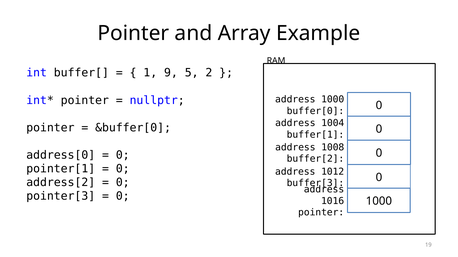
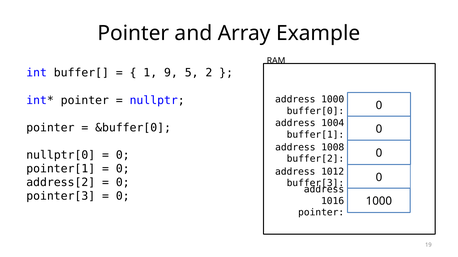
address[0: address[0 -> nullptr[0 (61, 155)
